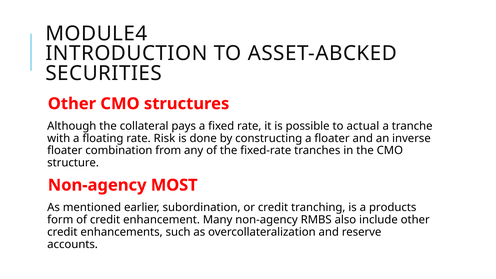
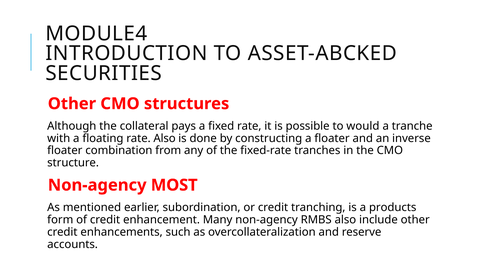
actual: actual -> would (363, 126)
rate Risk: Risk -> Also (165, 138)
